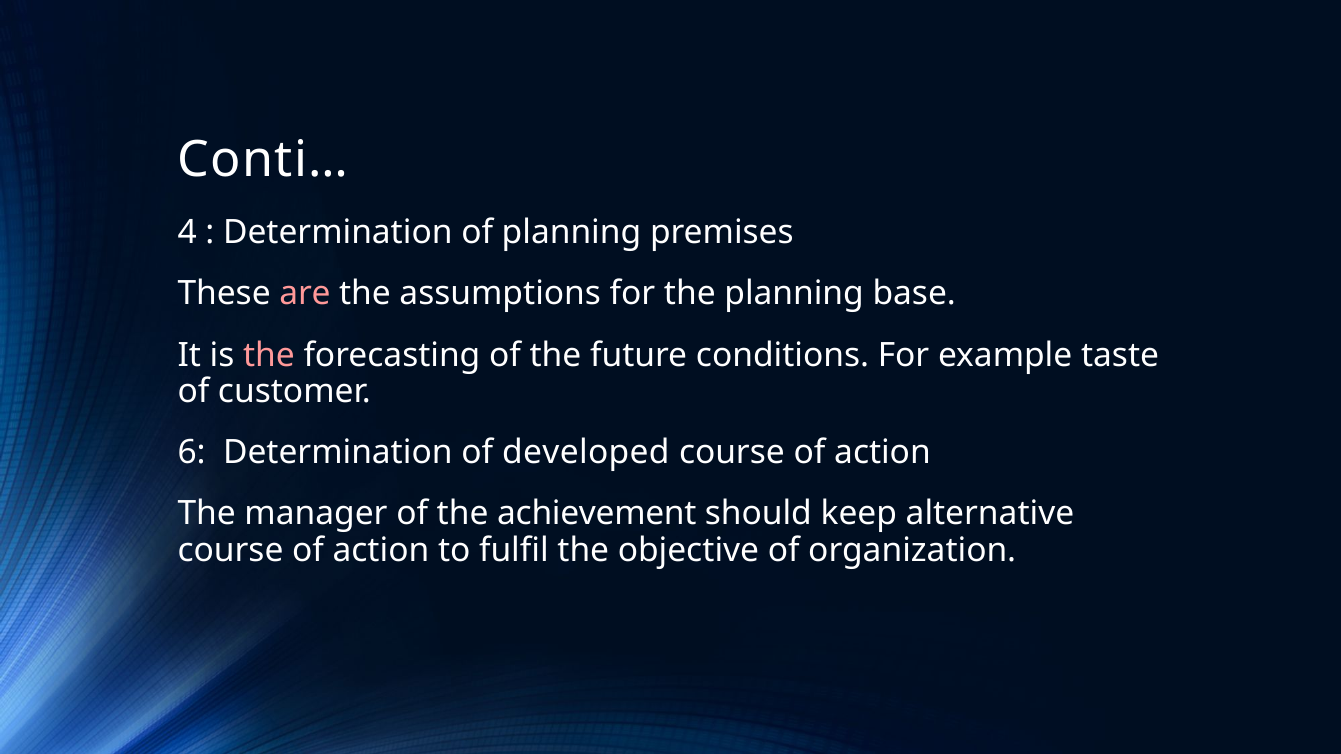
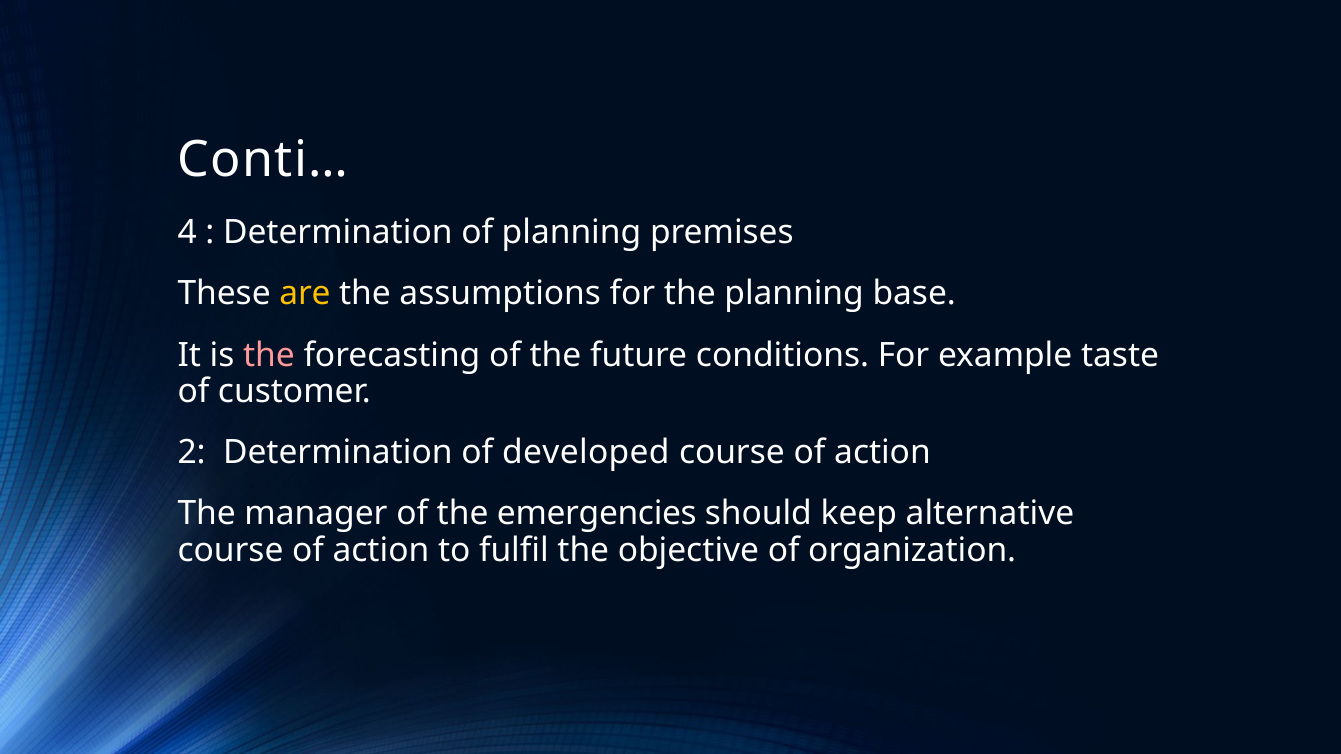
are colour: pink -> yellow (305, 294)
6: 6 -> 2 (192, 453)
achievement: achievement -> emergencies (597, 514)
